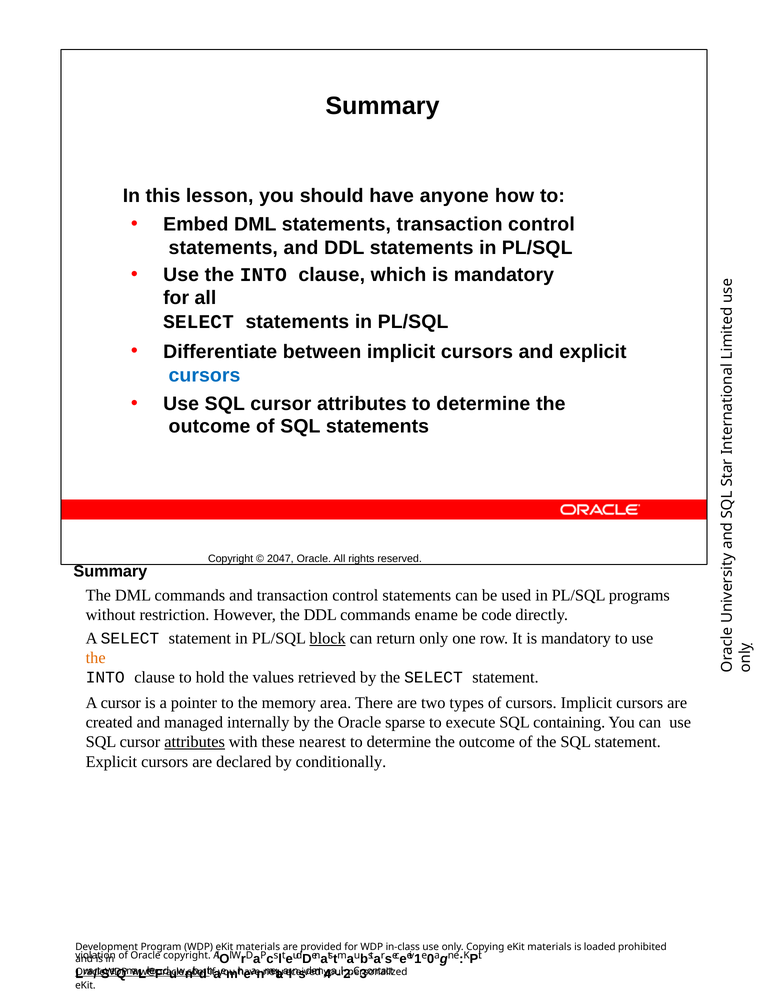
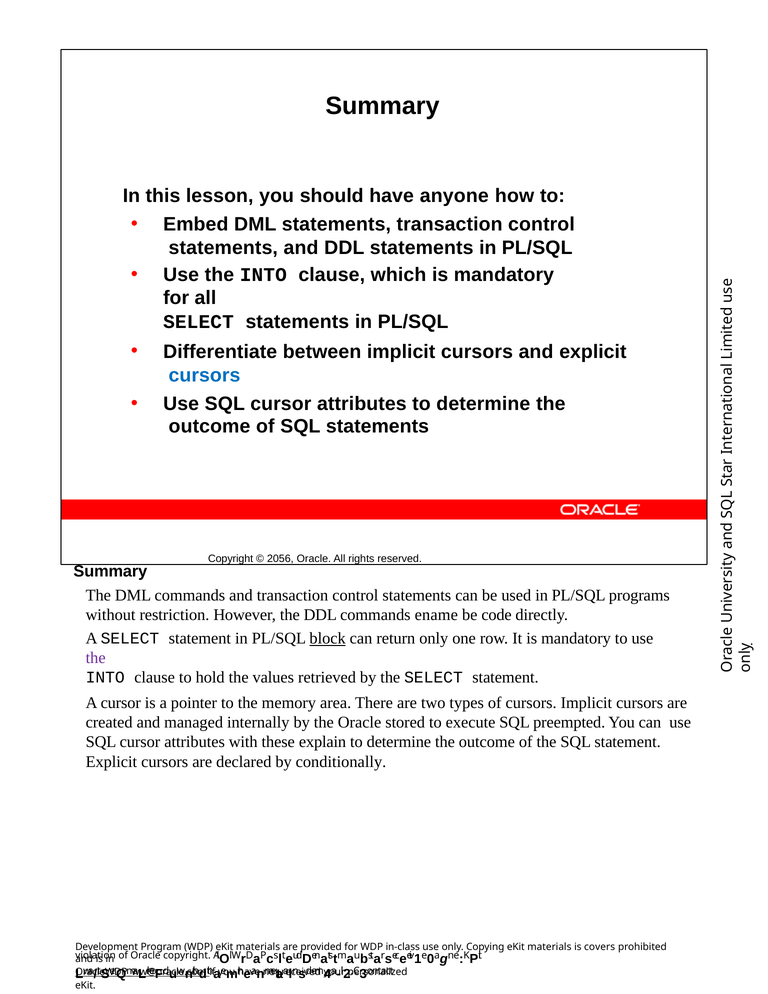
2047: 2047 -> 2056 (280, 559)
the colour: orange -> purple (96, 658)
sparse: sparse -> stored (405, 722)
containing: containing -> preempted (569, 722)
attributes underline: present -> none (195, 742)
nearest: nearest -> explain (323, 742)
loaded: loaded -> covers (600, 947)
